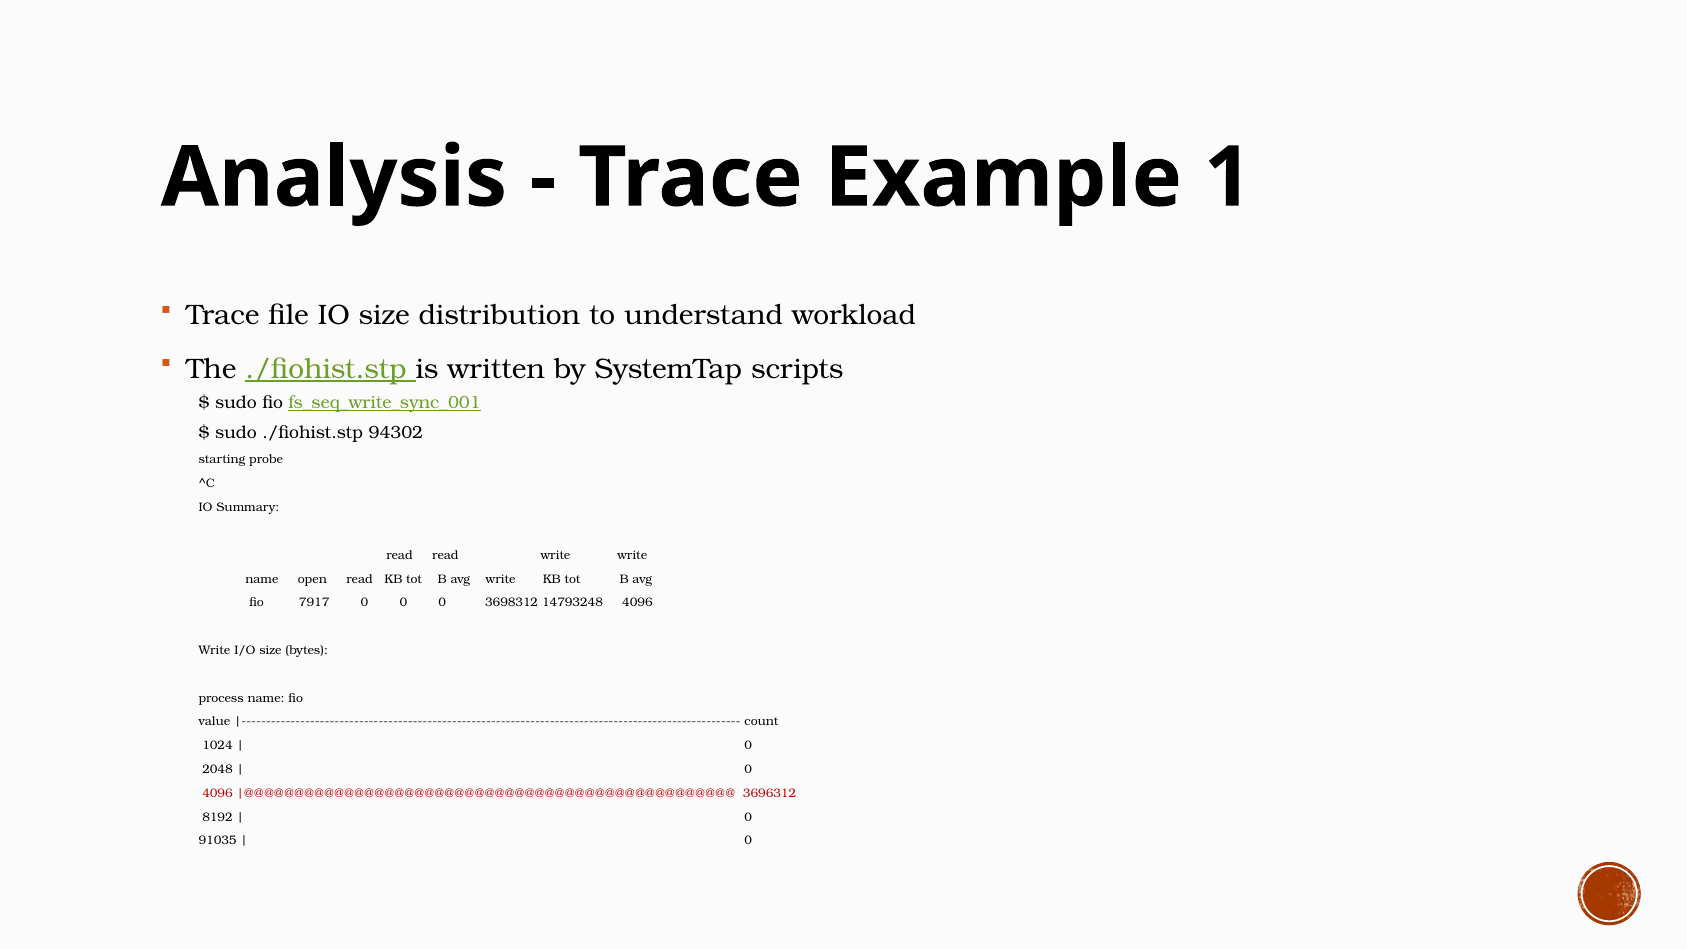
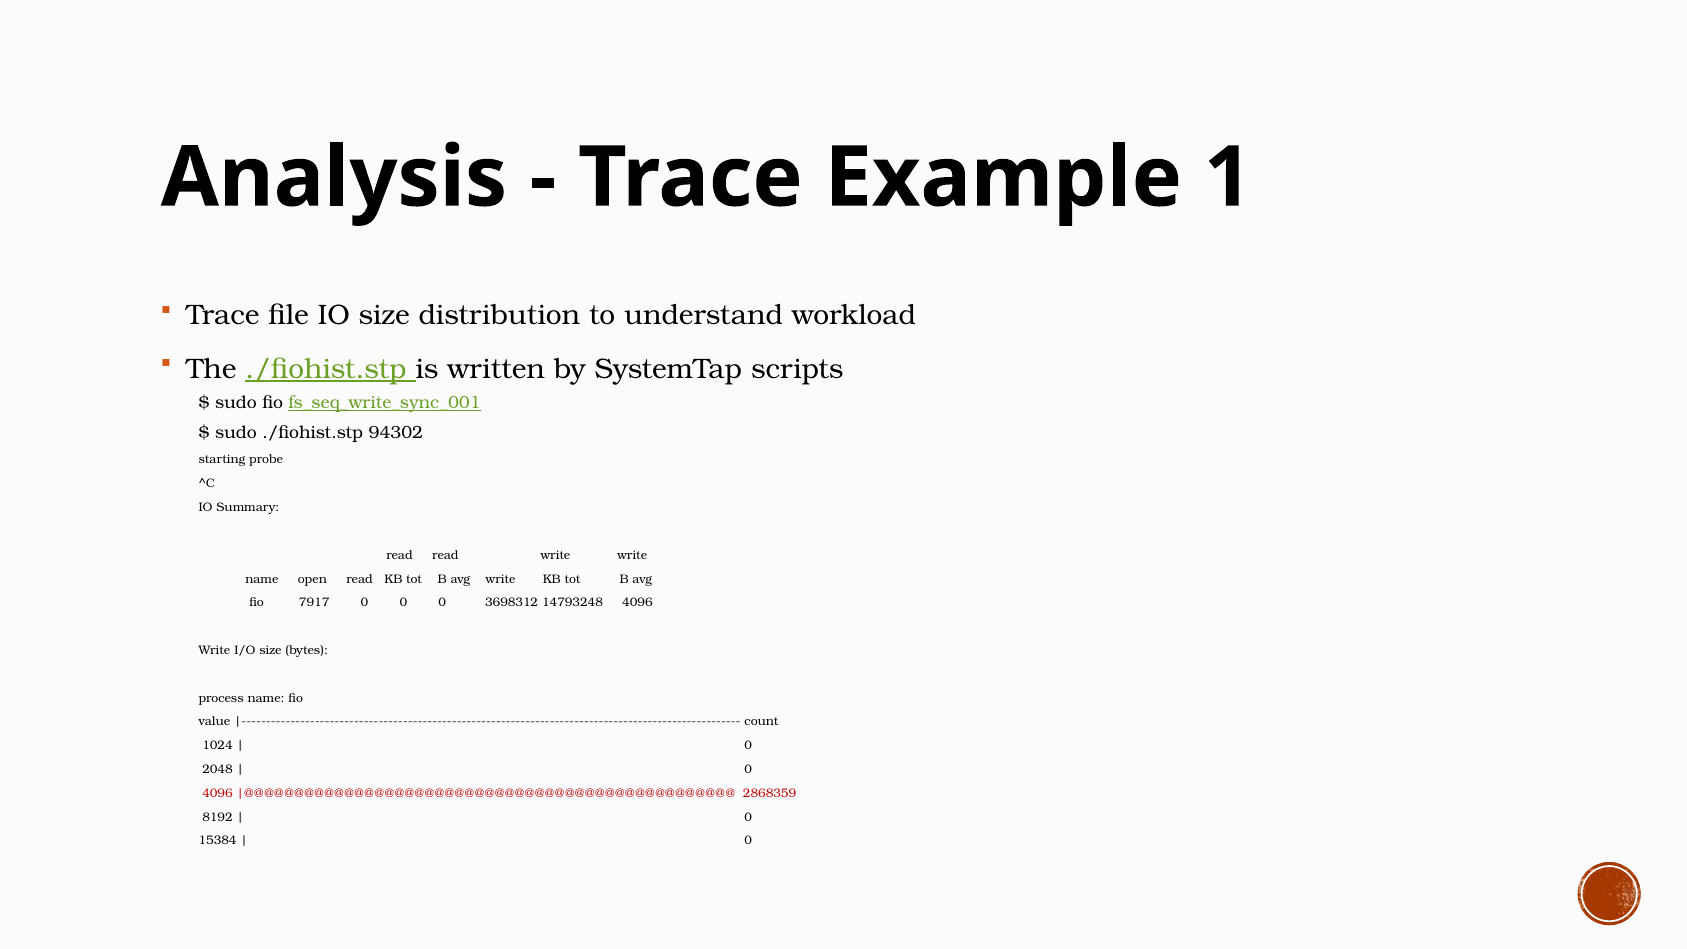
3696312: 3696312 -> 2868359 (770, 793)
91035: 91035 -> 15384 (218, 841)
